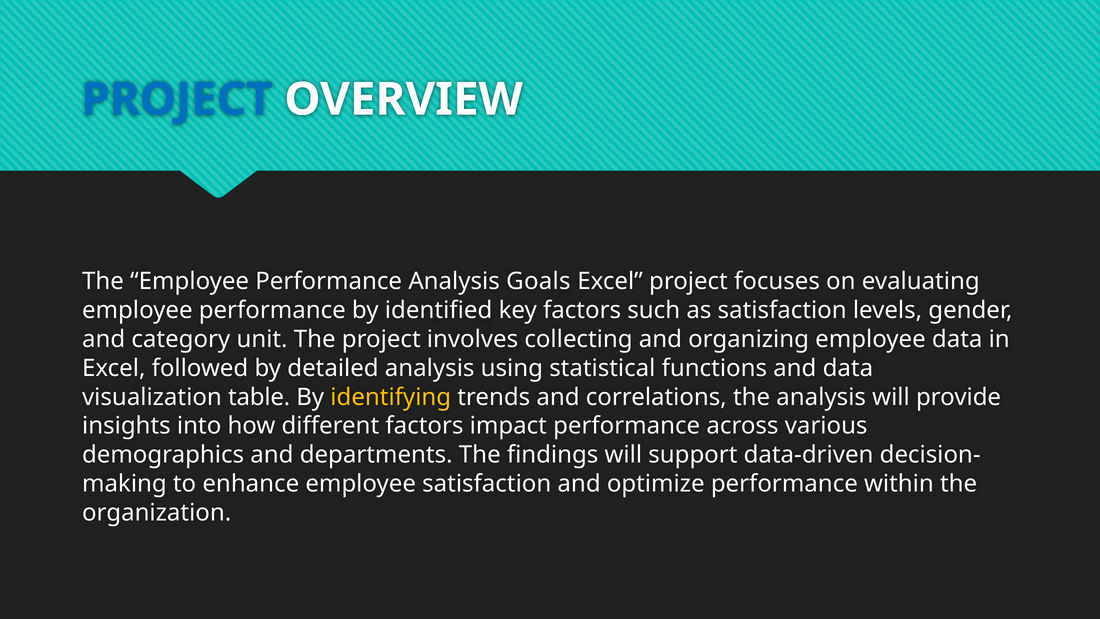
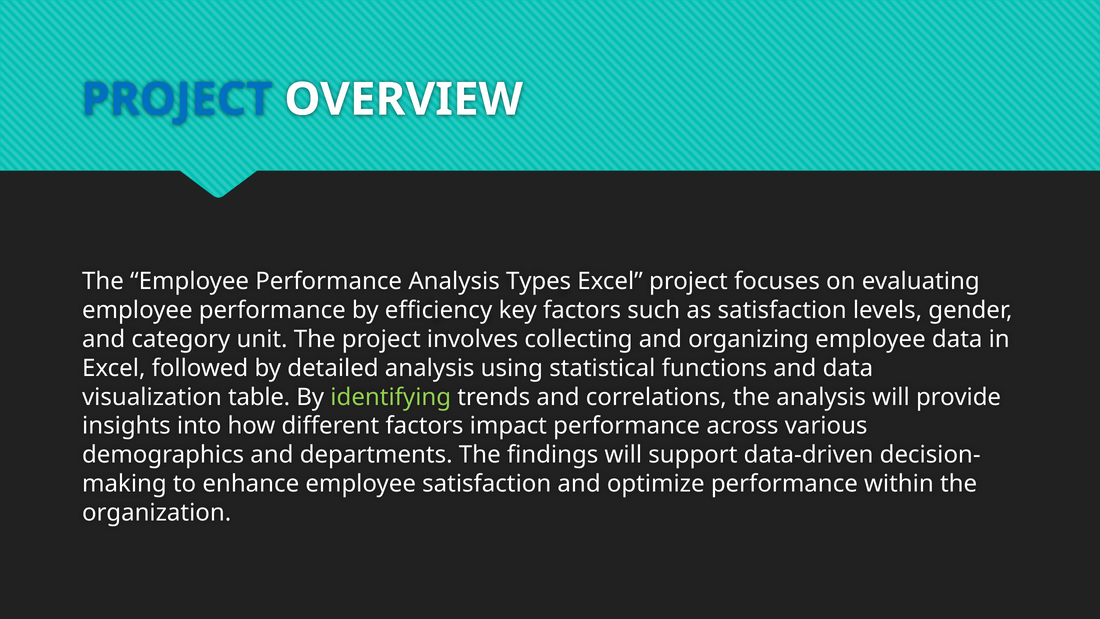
Goals: Goals -> Types (539, 281)
identified: identified -> efficiency (439, 310)
identifying colour: yellow -> light green (391, 397)
